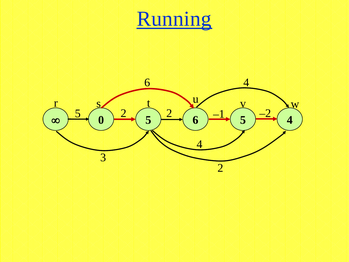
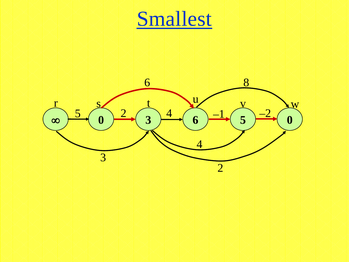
Running: Running -> Smallest (174, 19)
6 4: 4 -> 8 (246, 82)
5 2 2: 2 -> 4 (169, 113)
0 5: 5 -> 3 (148, 120)
5 4: 4 -> 0 (290, 120)
